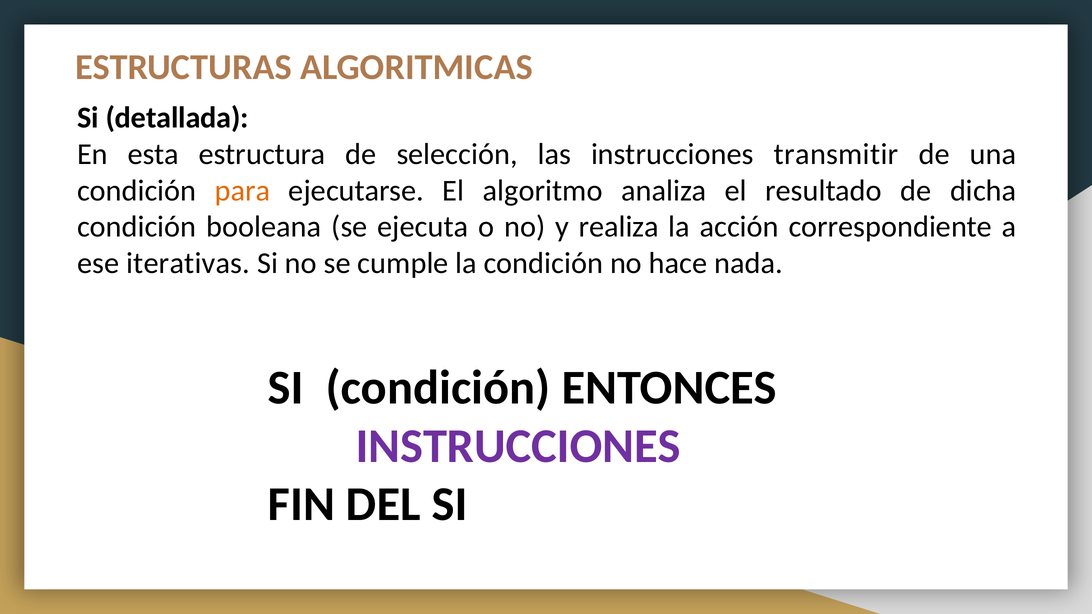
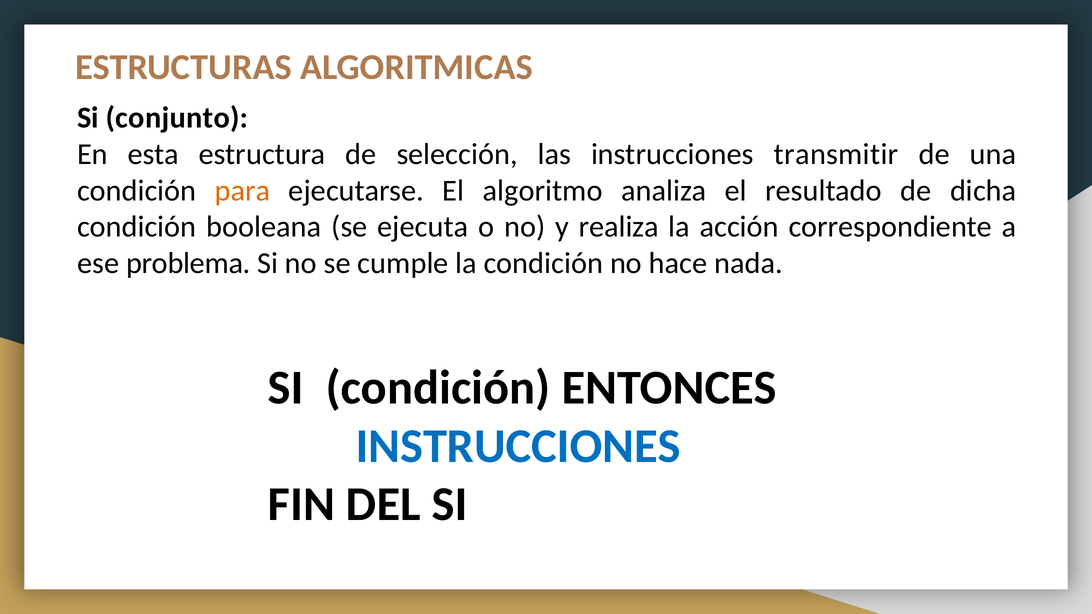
detallada: detallada -> conjunto (177, 118)
iterativas: iterativas -> problema (188, 263)
INSTRUCCIONES colour: purple -> blue (518, 446)
